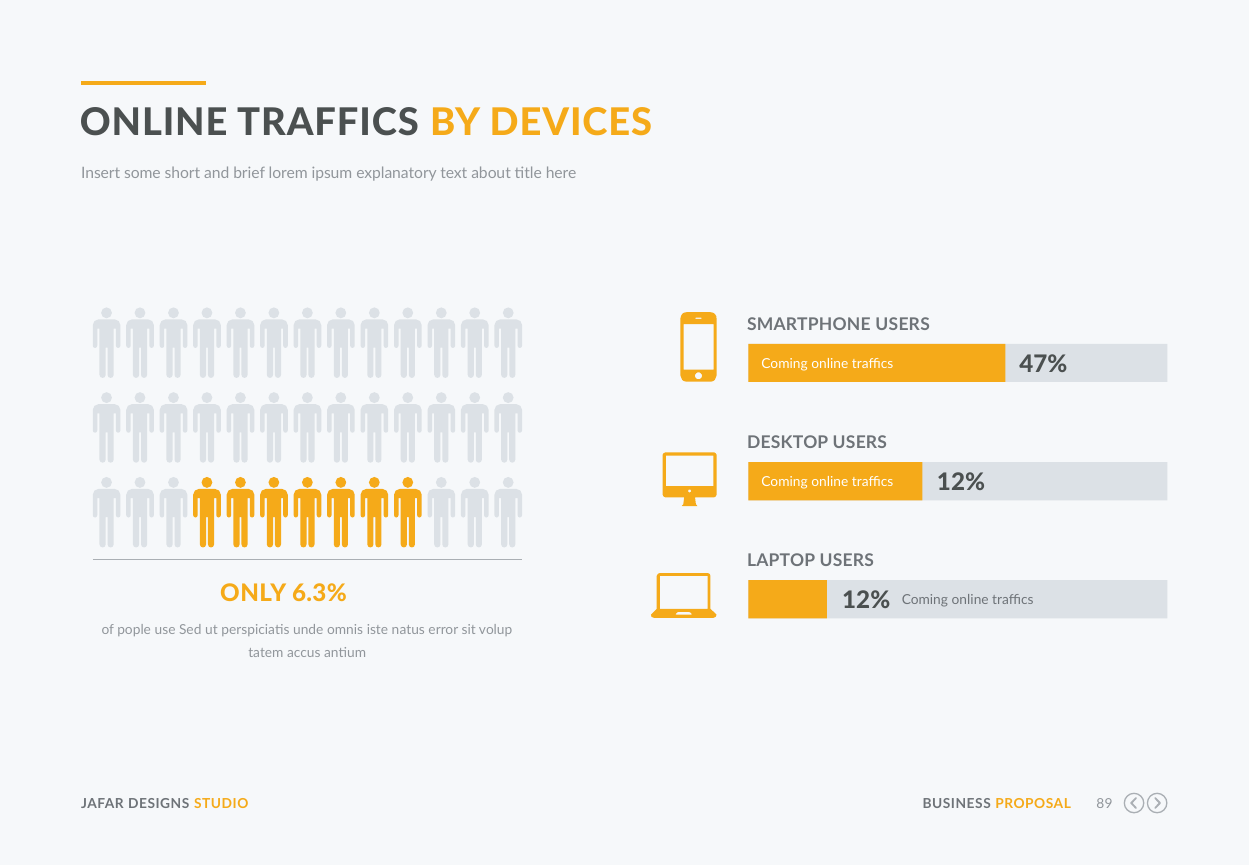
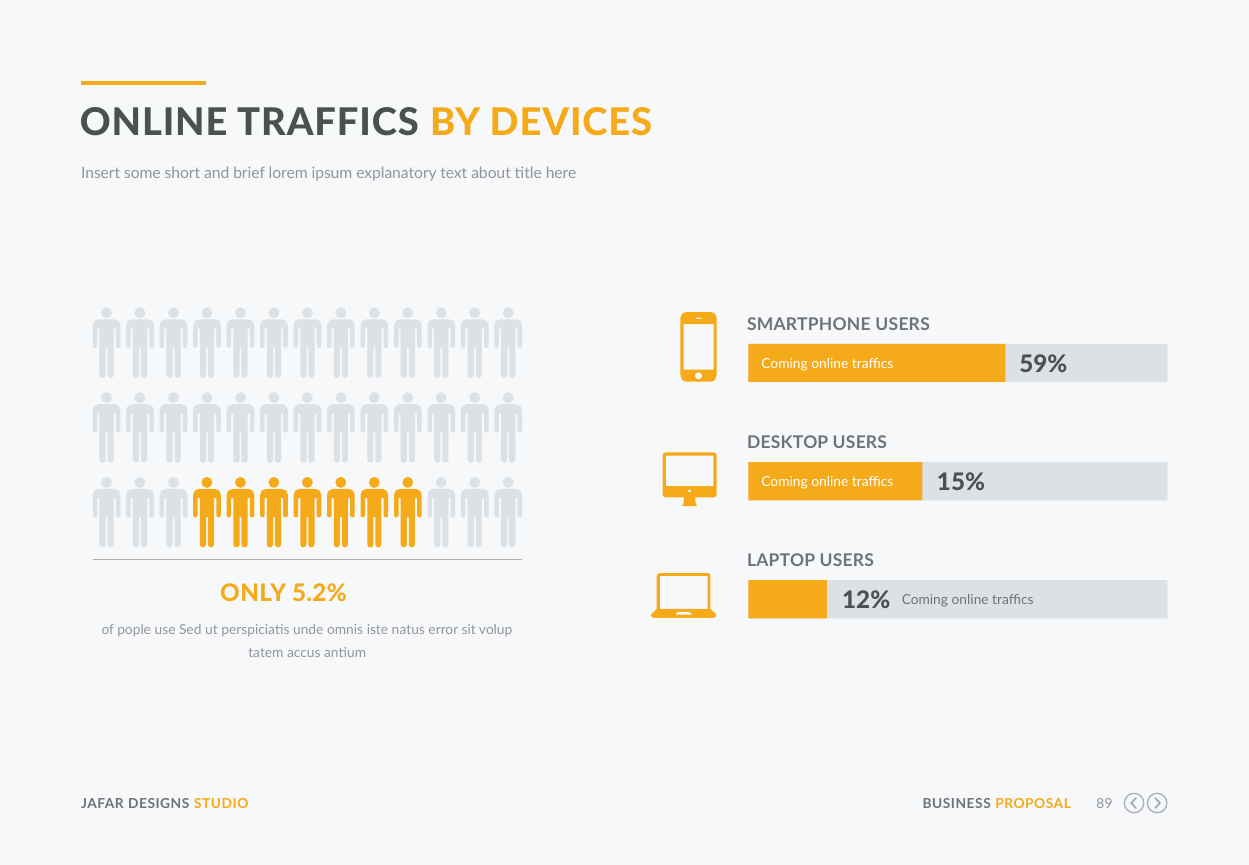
47%: 47% -> 59% (1043, 364)
12%: 12% -> 15% (961, 483)
6.3%: 6.3% -> 5.2% (319, 593)
